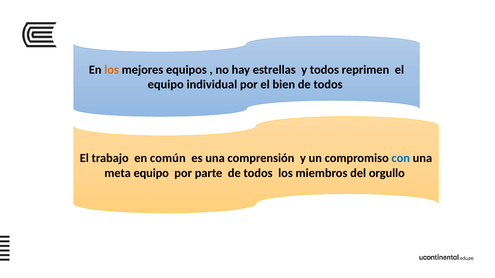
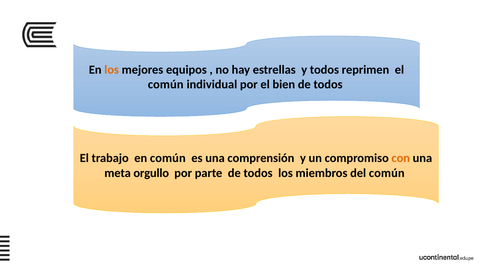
equipo: equipo -> común (166, 85)
con colour: blue -> orange (401, 158)
meta equipo: equipo -> orgullo (151, 173)
del orgullo: orgullo -> común (387, 173)
